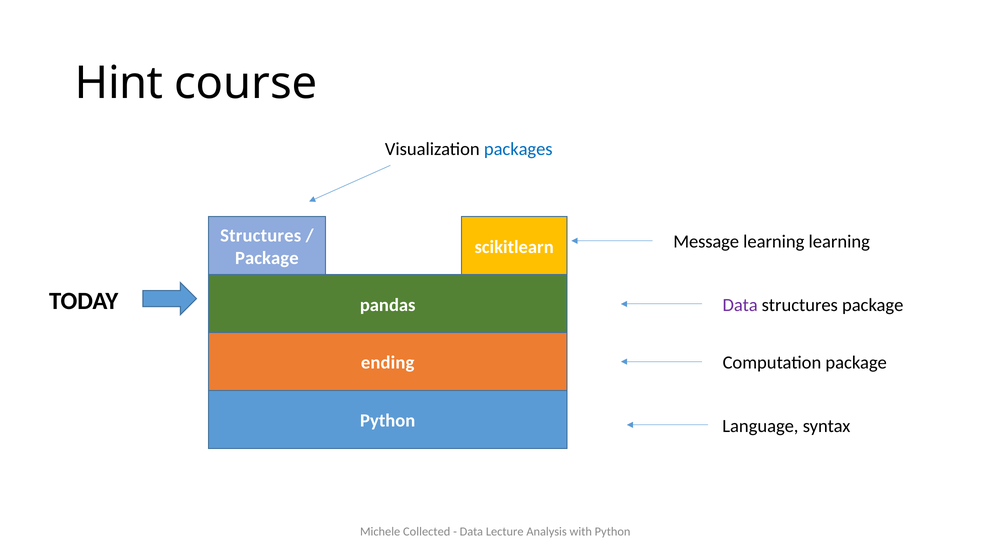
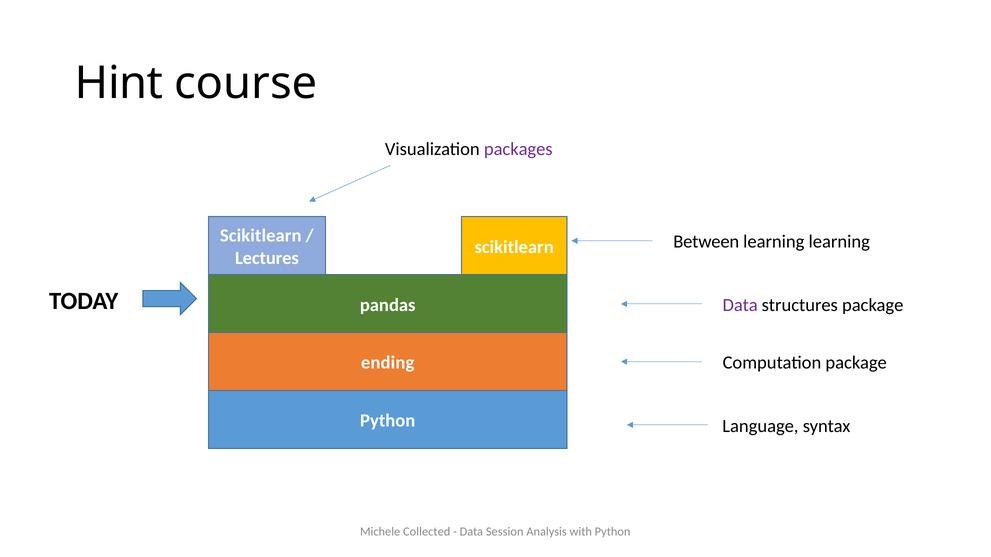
packages colour: blue -> purple (518, 149)
Structures: Structures -> Scikitlearn (261, 236)
Message: Message -> Between (706, 242)
Package: Package -> Lectures (267, 258)
Lecture: Lecture -> Session (505, 532)
